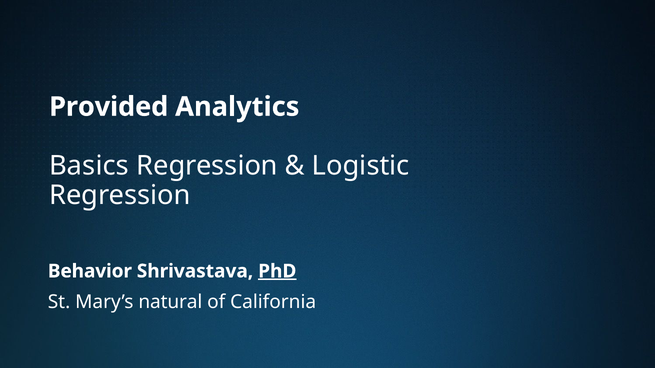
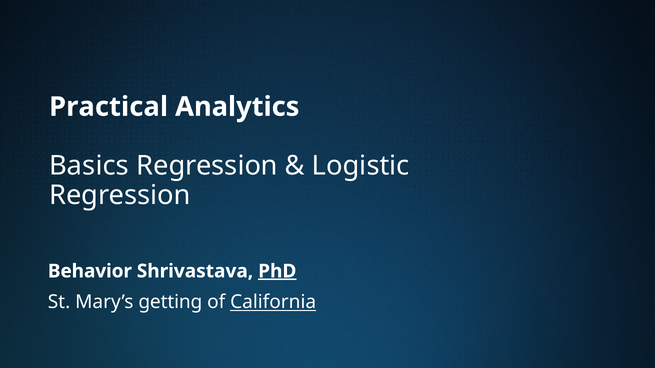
Provided: Provided -> Practical (109, 107)
natural: natural -> getting (170, 303)
California underline: none -> present (273, 303)
